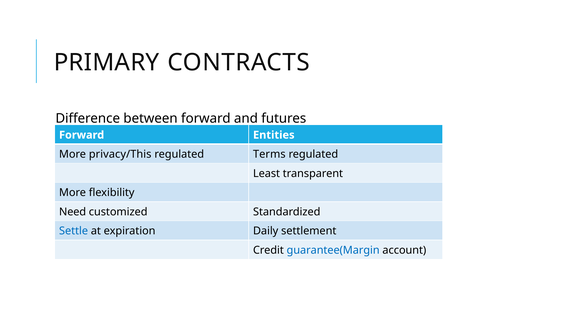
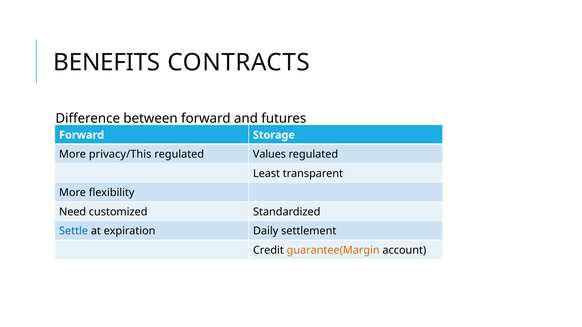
PRIMARY: PRIMARY -> BENEFITS (107, 63)
Entities: Entities -> Storage (274, 135)
Terms: Terms -> Values (269, 154)
guarantee(Margin colour: blue -> orange (333, 251)
